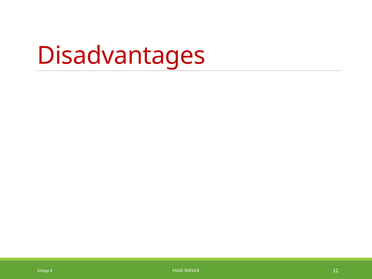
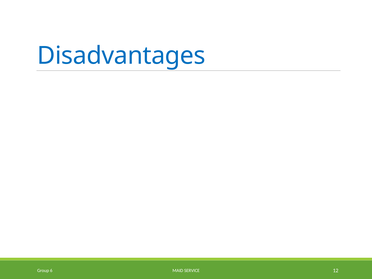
Disadvantages colour: red -> blue (121, 56)
